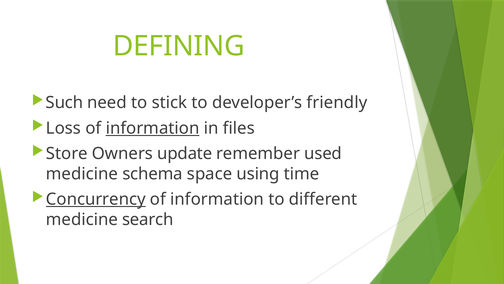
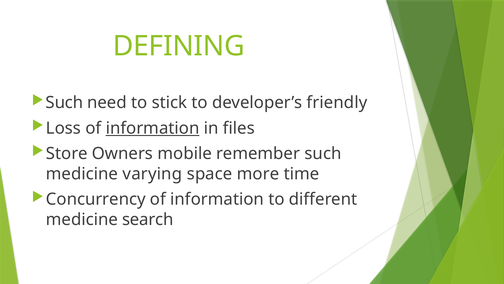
update: update -> mobile (185, 153)
remember used: used -> such (323, 153)
schema: schema -> varying (152, 174)
using: using -> more (258, 174)
Concurrency underline: present -> none (96, 199)
